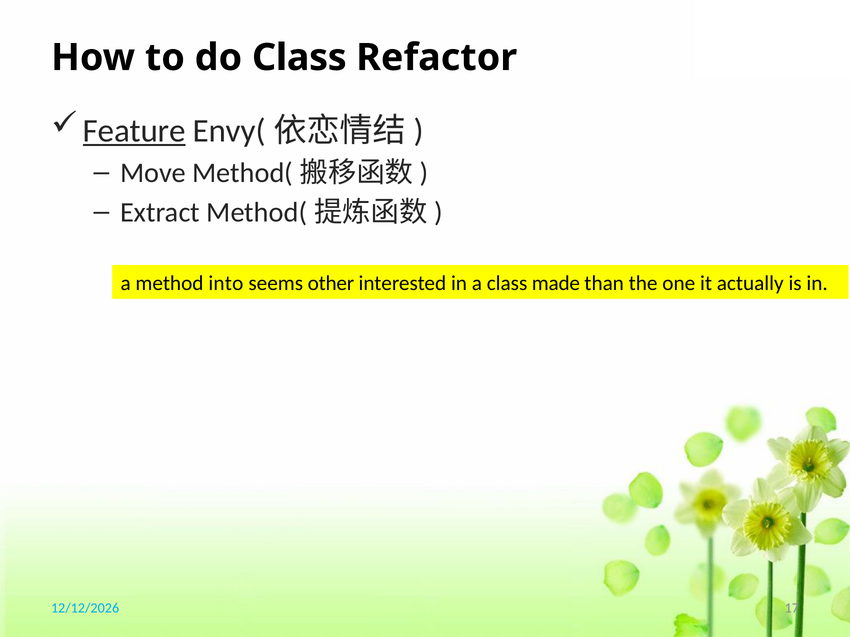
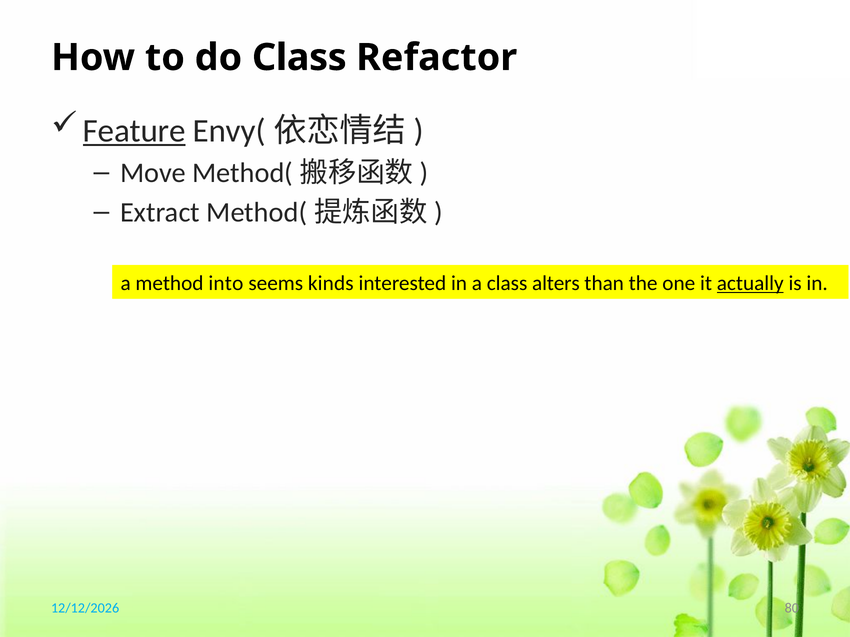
other: other -> kinds (331, 284)
made: made -> alters (556, 284)
actually underline: none -> present (750, 284)
17: 17 -> 80 (792, 609)
